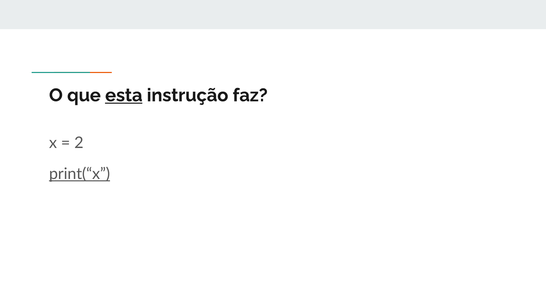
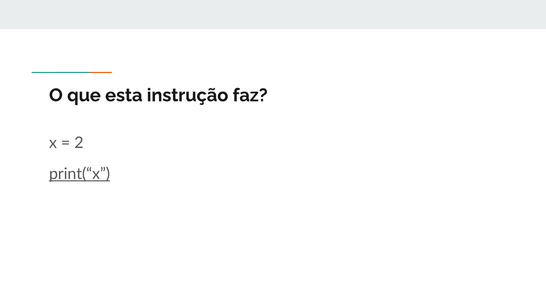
esta underline: present -> none (124, 95)
